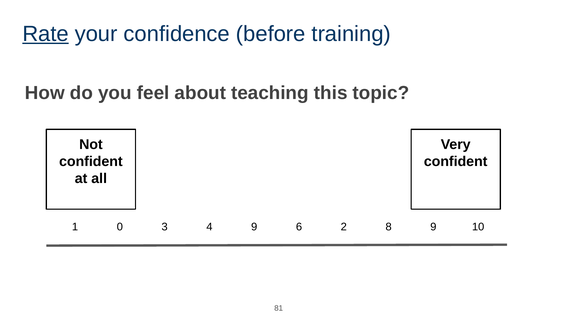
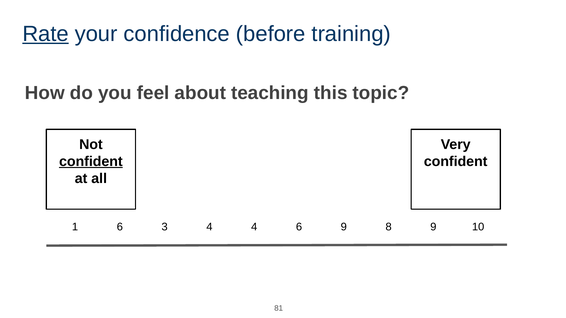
confident underline: none -> present (91, 162)
1 0: 0 -> 6 (120, 227)
4 9: 9 -> 4 (254, 227)
6 2: 2 -> 9 (344, 227)
